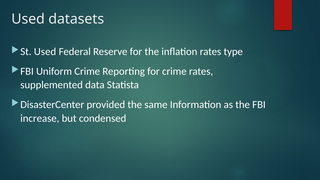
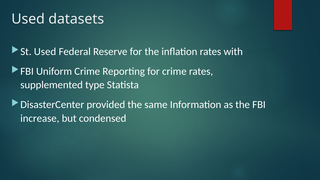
type: type -> with (233, 52)
data: data -> type (95, 85)
